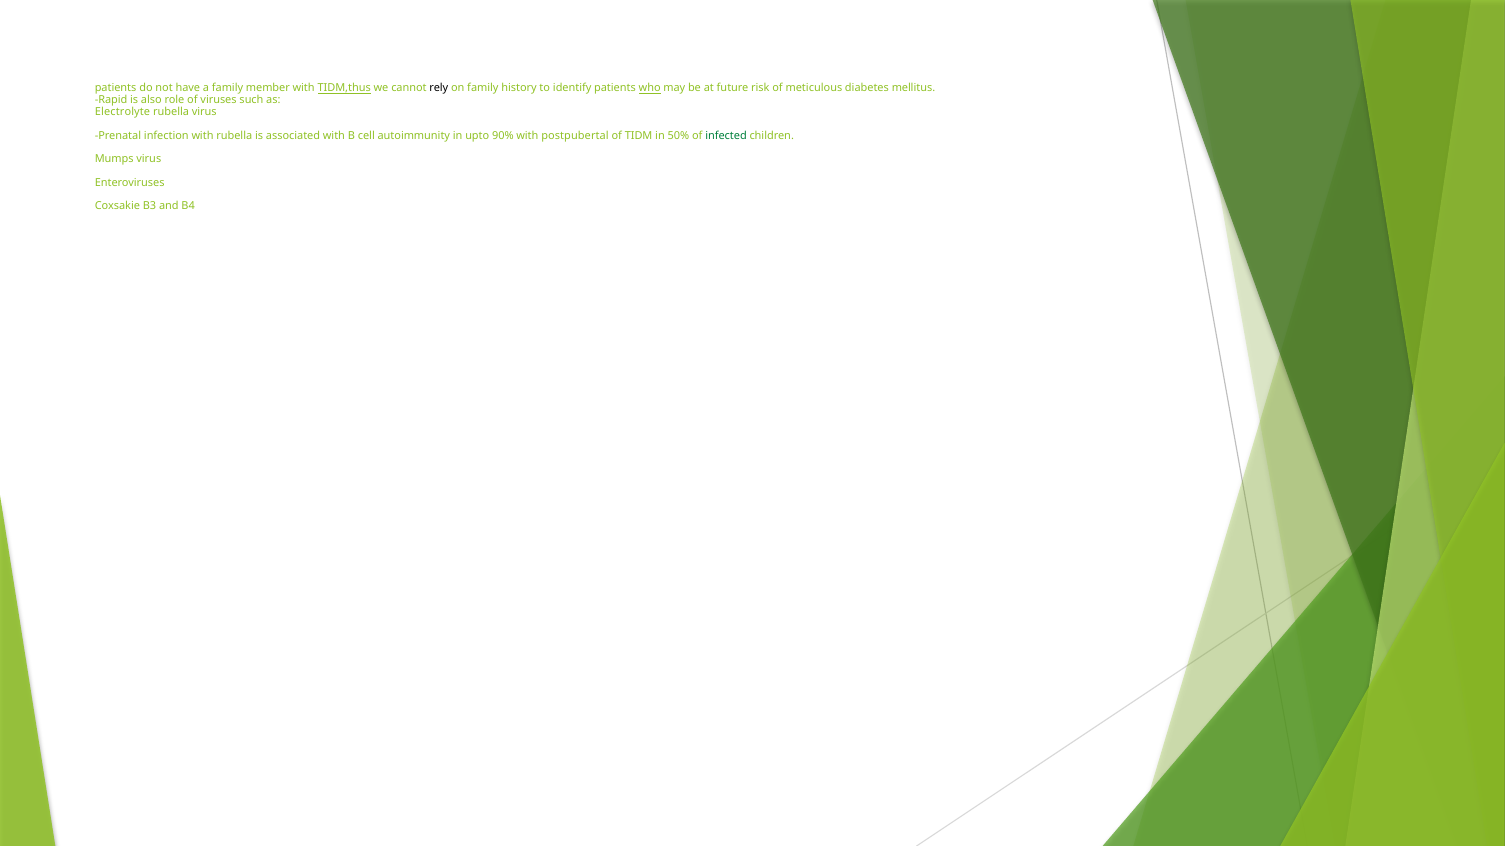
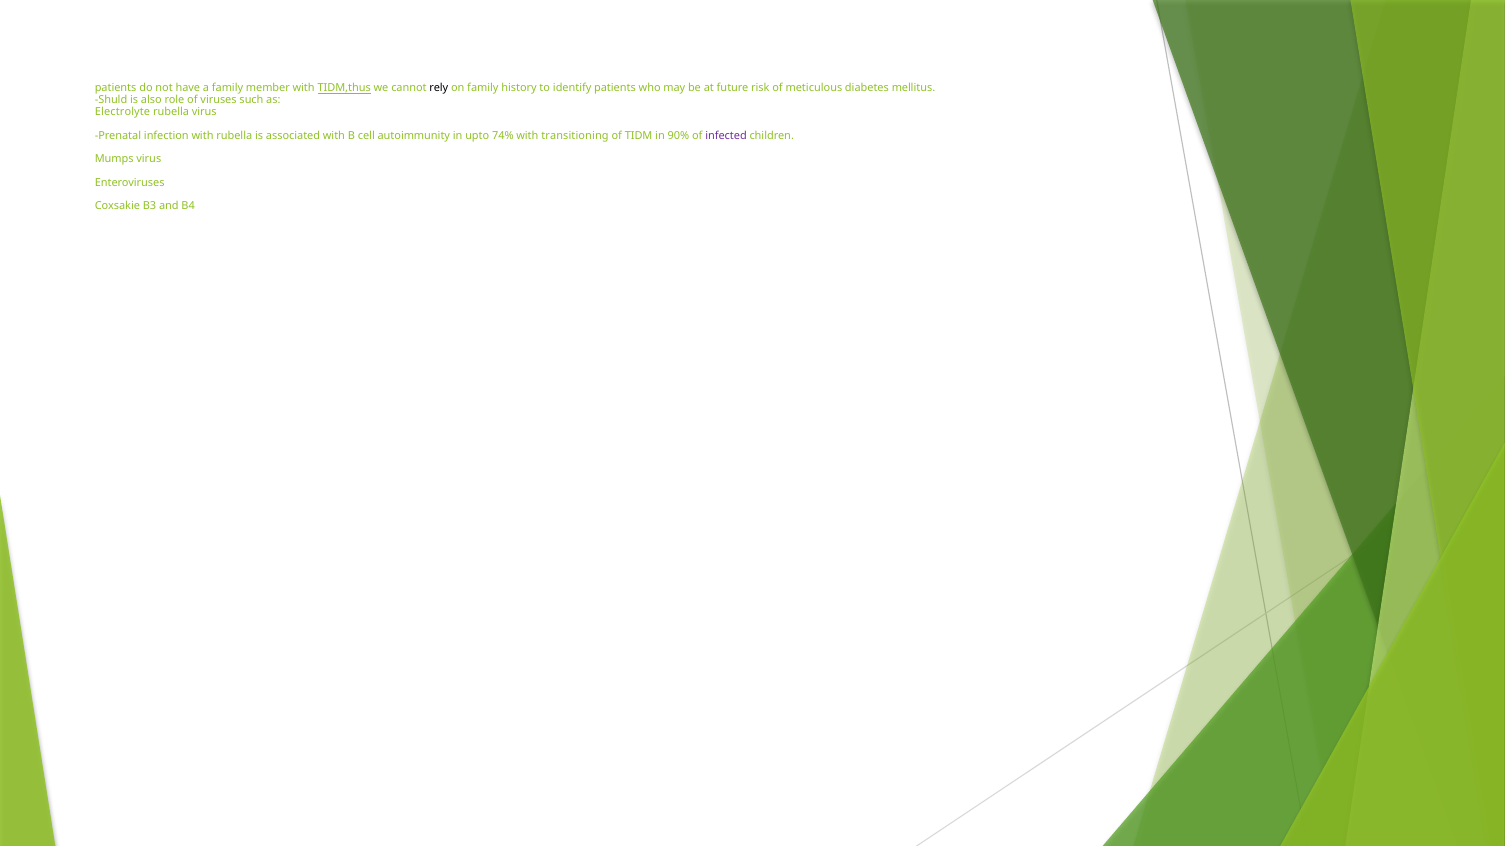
who underline: present -> none (650, 88)
Rapid: Rapid -> Shuld (111, 100)
90%: 90% -> 74% (503, 136)
postpubertal: postpubertal -> transitioning (575, 136)
50%: 50% -> 90% (678, 136)
infected colour: green -> purple (726, 136)
